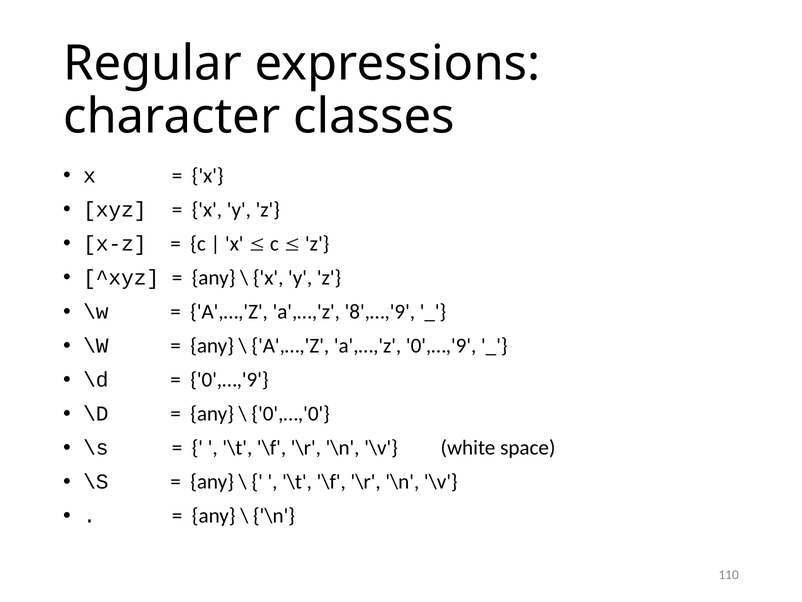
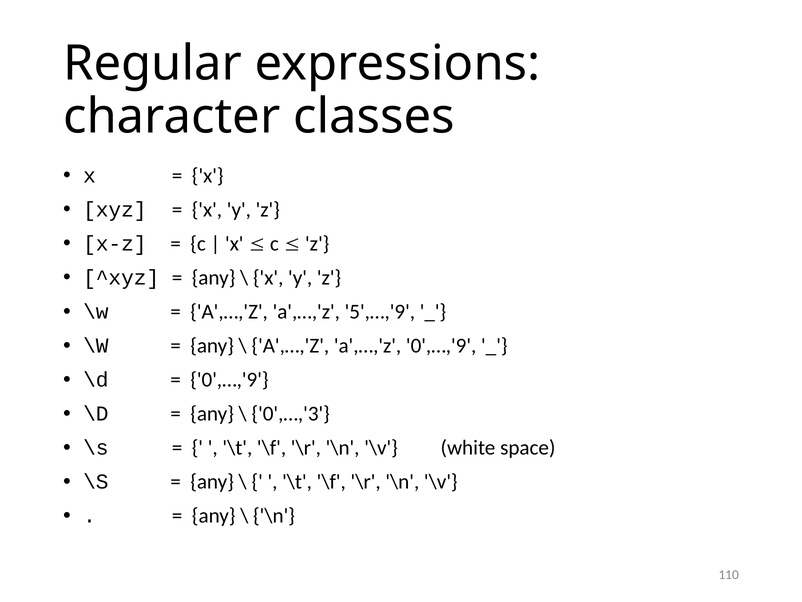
8',…,'9: 8',…,'9 -> 5',…,'9 (380, 311)
0',…,'0: 0',…,'0 -> 0',…,'3 (291, 413)
